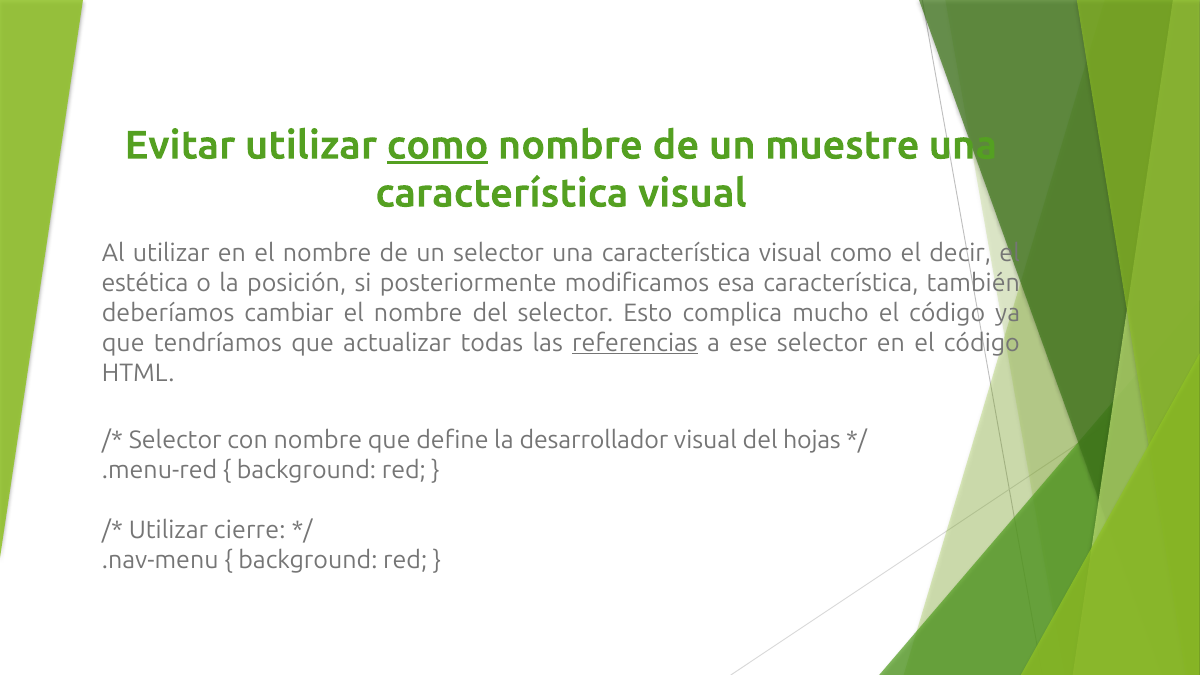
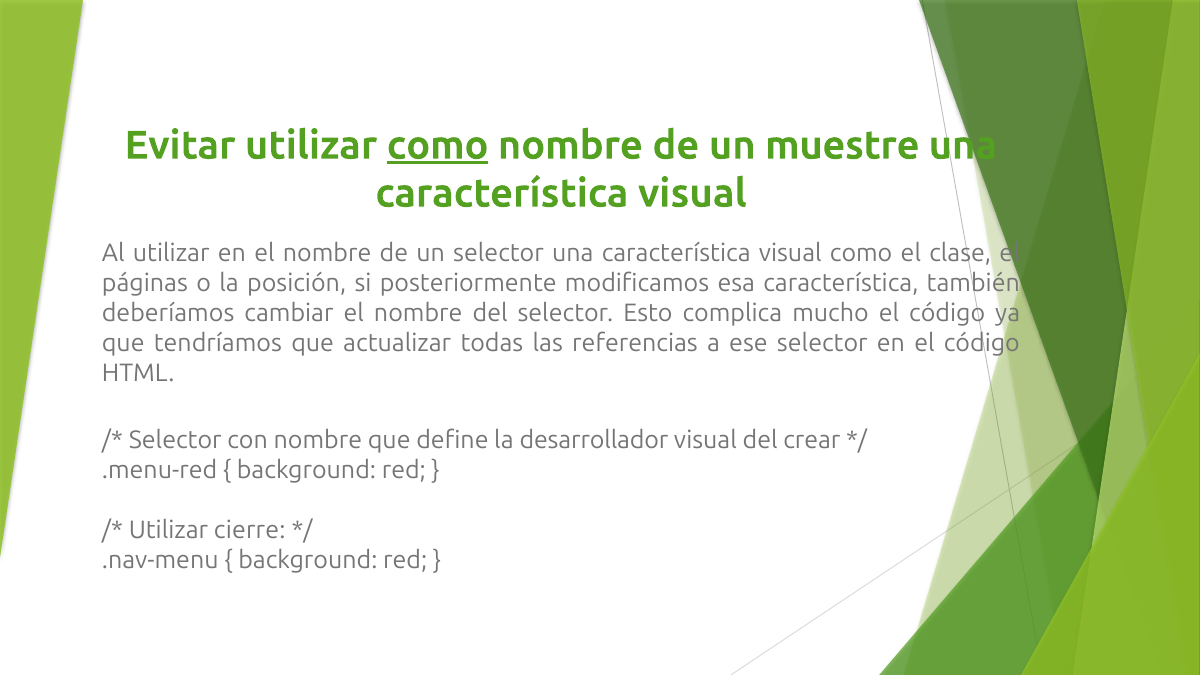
decir: decir -> clase (960, 253)
estética: estética -> páginas (145, 283)
referencias underline: present -> none (635, 343)
hojas: hojas -> crear (812, 440)
